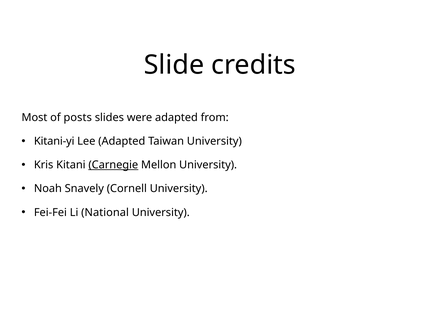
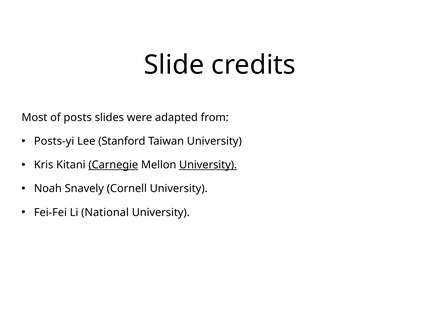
Kitani-yi: Kitani-yi -> Posts-yi (54, 141)
Lee Adapted: Adapted -> Stanford (122, 141)
University underline: none -> present (208, 165)
